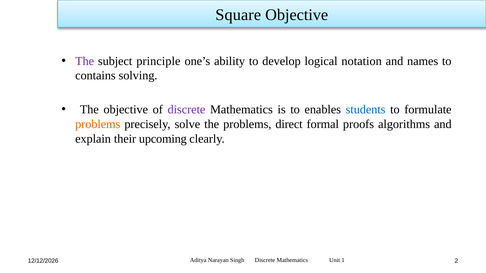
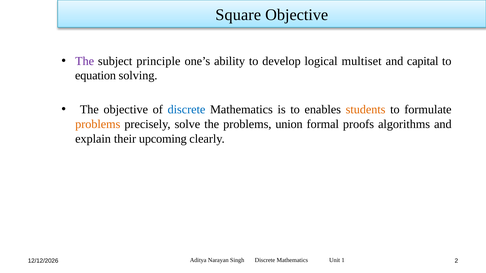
notation: notation -> multiset (362, 61)
names: names -> capital (423, 61)
contains: contains -> equation (95, 76)
discrete colour: purple -> blue (186, 110)
students colour: blue -> orange (366, 110)
direct: direct -> union (289, 124)
